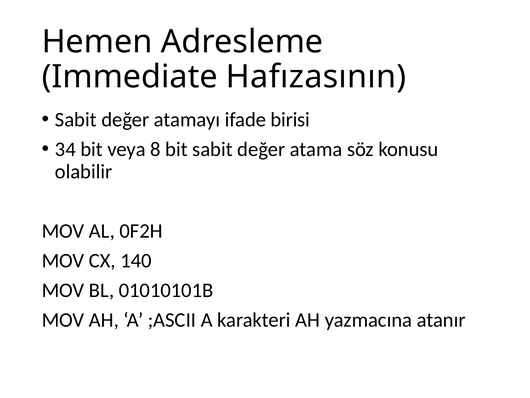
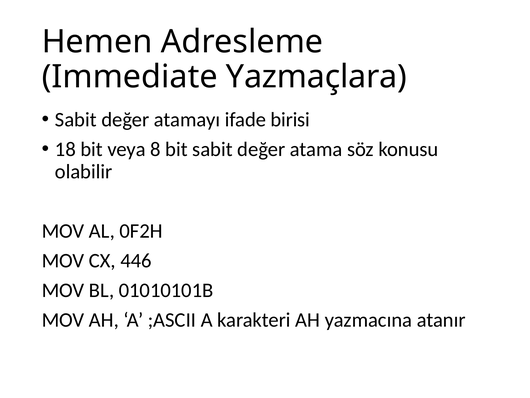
Hafızasının: Hafızasının -> Yazmaçlara (316, 77)
34: 34 -> 18 (65, 149)
140: 140 -> 446 (136, 260)
